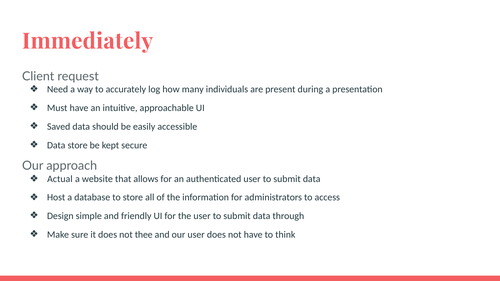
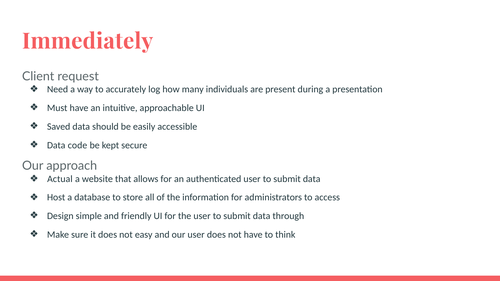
Data store: store -> code (77, 145)
thee: thee -> easy (144, 235)
